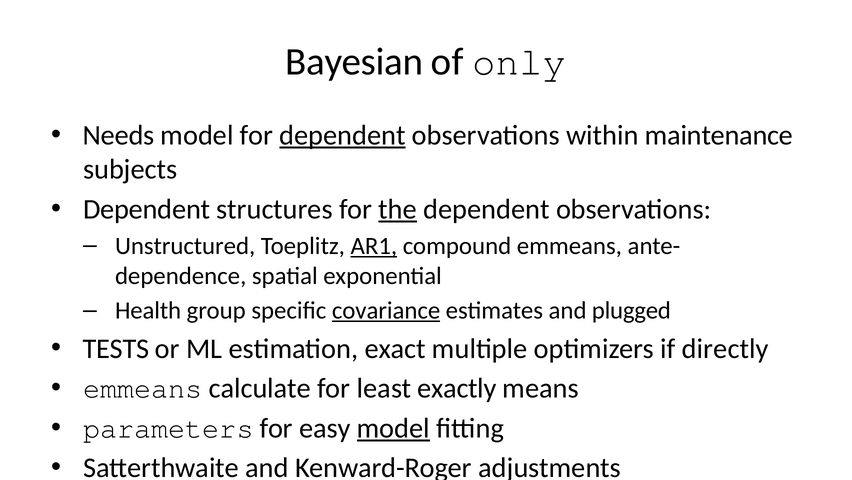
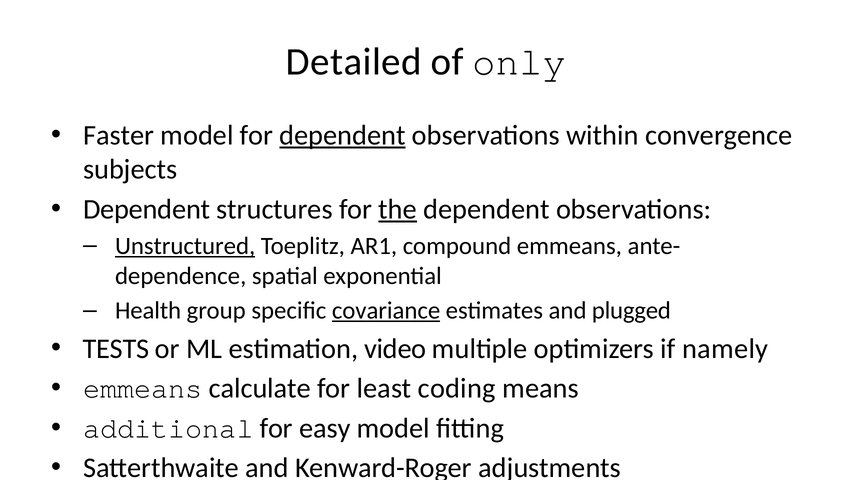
Bayesian: Bayesian -> Detailed (354, 62)
Needs: Needs -> Faster (119, 135)
maintenance: maintenance -> convergence (719, 135)
Unstructured underline: none -> present (185, 246)
AR1 underline: present -> none (374, 246)
exact: exact -> video (395, 348)
directly: directly -> namely (725, 348)
exactly: exactly -> coding (457, 388)
parameters: parameters -> additional (168, 428)
model underline: present -> none (393, 428)
